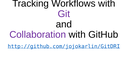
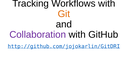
Git colour: purple -> orange (64, 14)
